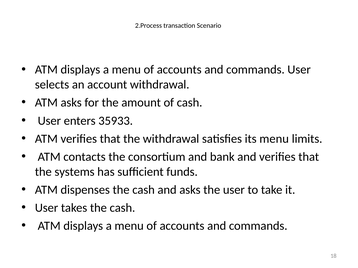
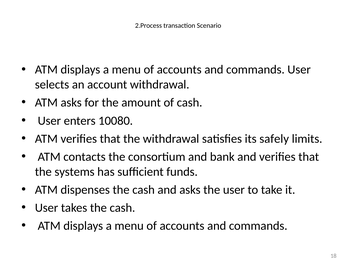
35933: 35933 -> 10080 (116, 121)
its menu: menu -> safely (274, 139)
